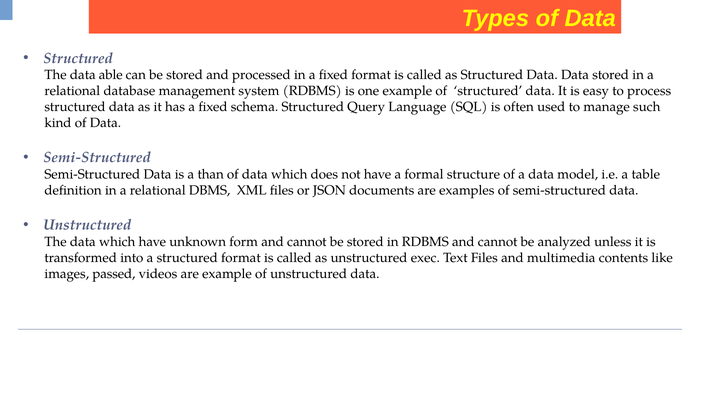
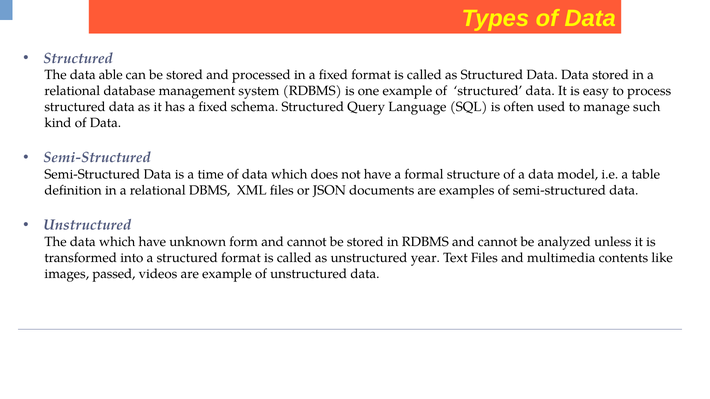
than: than -> time (211, 174)
exec: exec -> year (425, 258)
